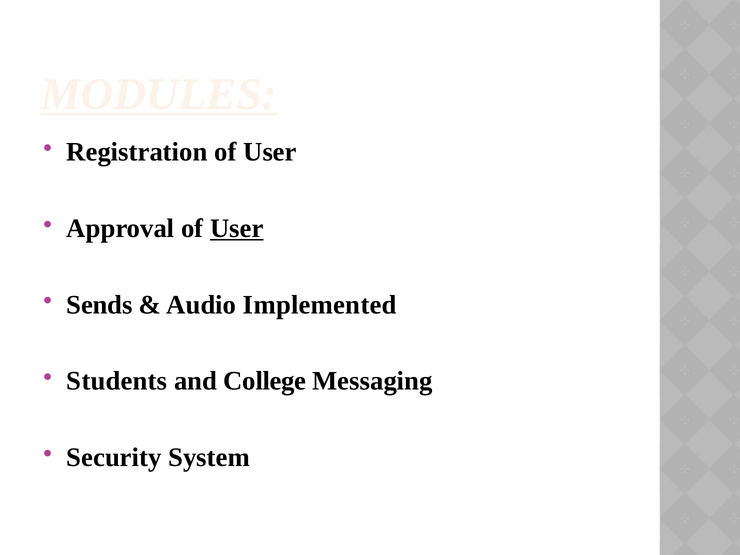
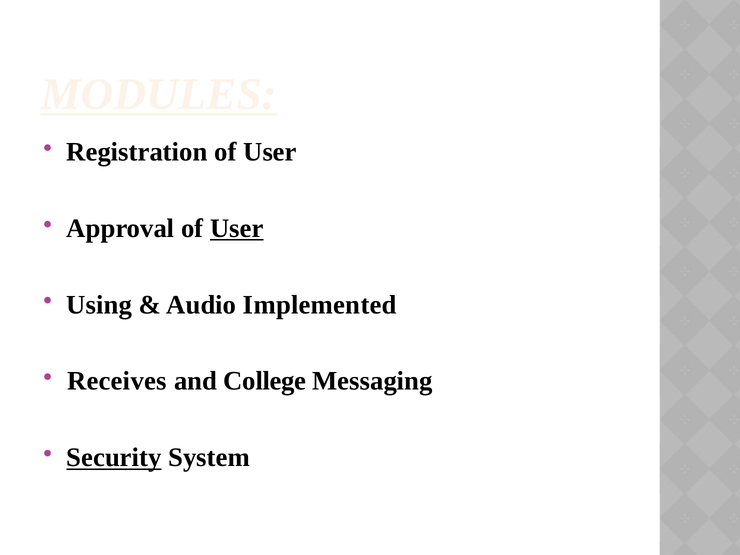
Sends: Sends -> Using (99, 305)
Students: Students -> Receives (117, 381)
Security underline: none -> present (114, 458)
